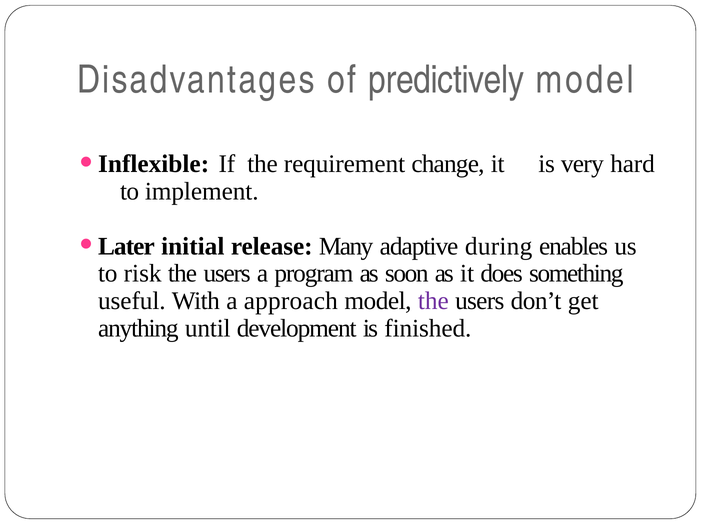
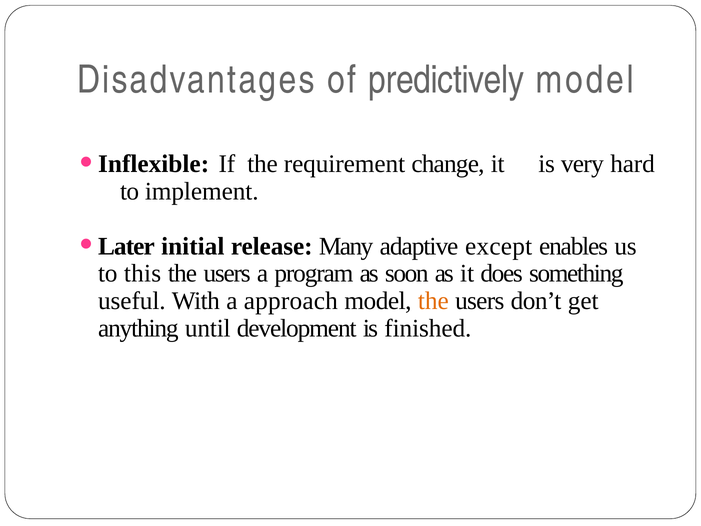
during: during -> except (499, 246)
risk: risk -> this (143, 273)
the colour: purple -> orange (433, 301)
